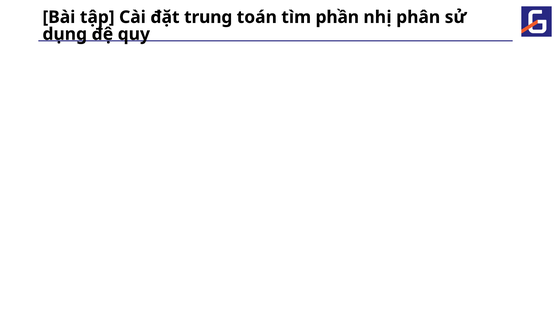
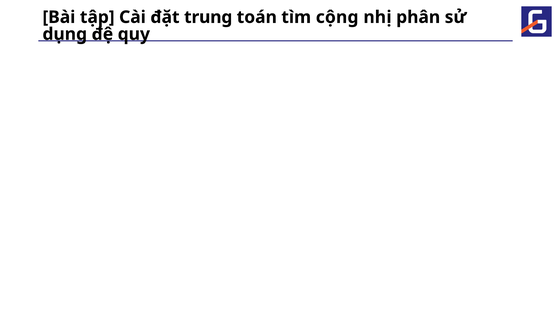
phần: phần -> cộng (337, 17)
